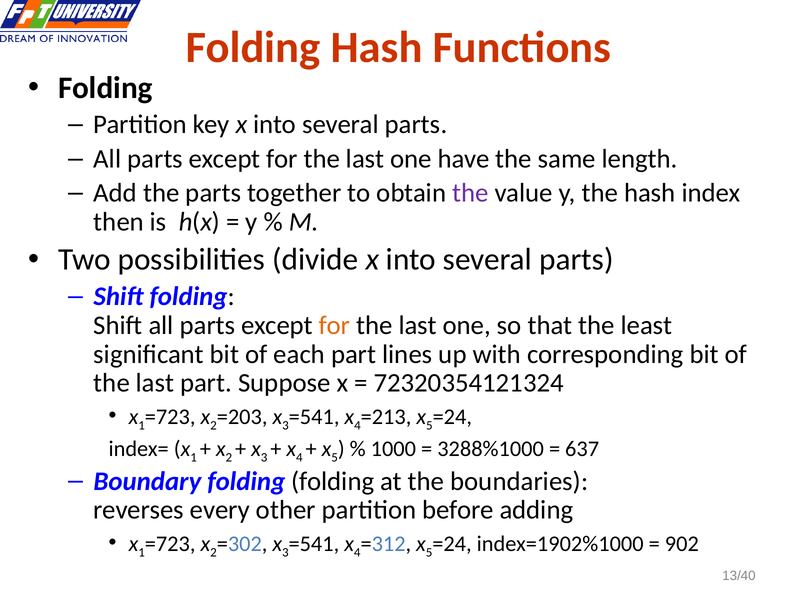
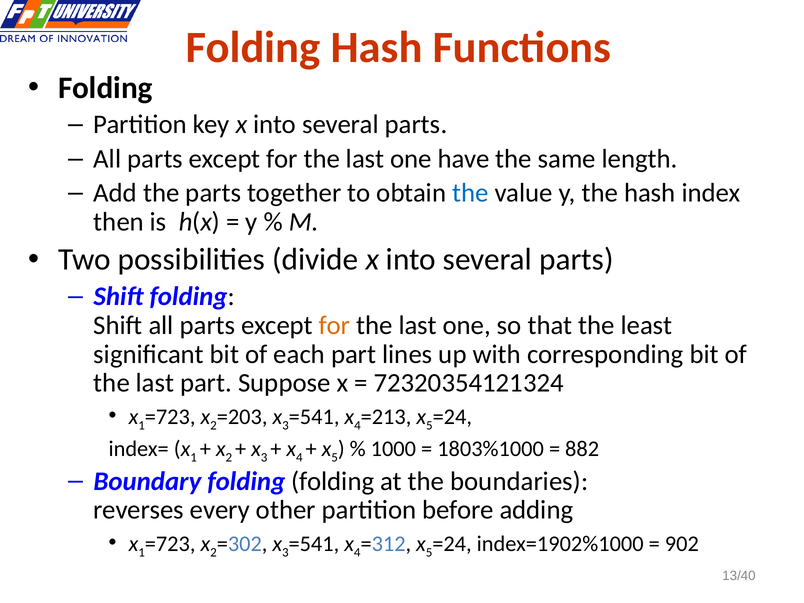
the colour: purple -> blue (470, 193)
3288%1000: 3288%1000 -> 1803%1000 (491, 449)
637: 637 -> 882 (582, 449)
